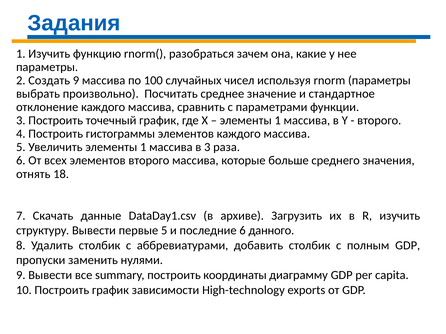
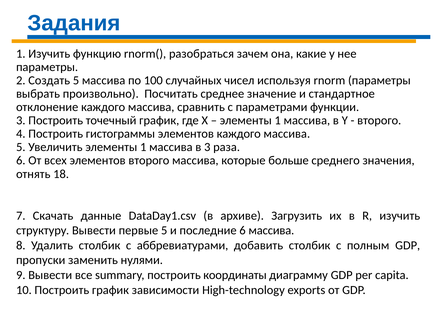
Создать 9: 9 -> 5 (76, 81)
6 данного: данного -> массива (271, 231)
